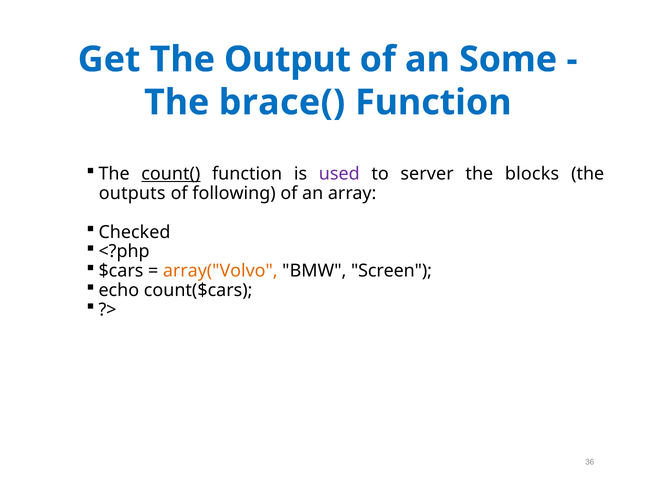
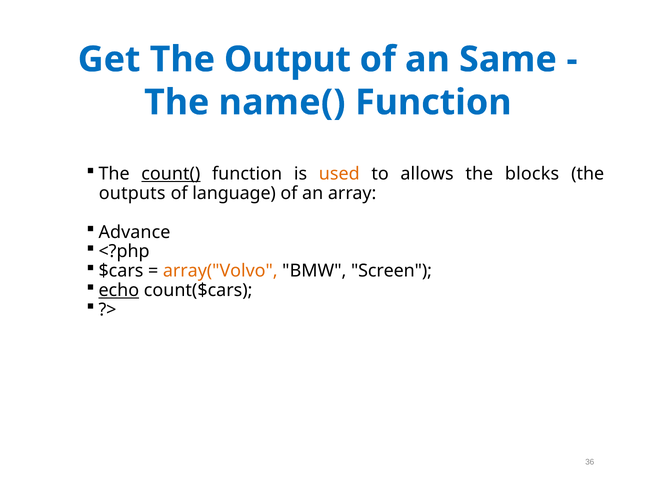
Some: Some -> Same (508, 59)
brace(: brace( -> name( (282, 102)
used colour: purple -> orange (339, 174)
server: server -> allows (427, 174)
following: following -> language (234, 193)
Checked: Checked -> Advance (134, 232)
echo underline: none -> present (119, 290)
